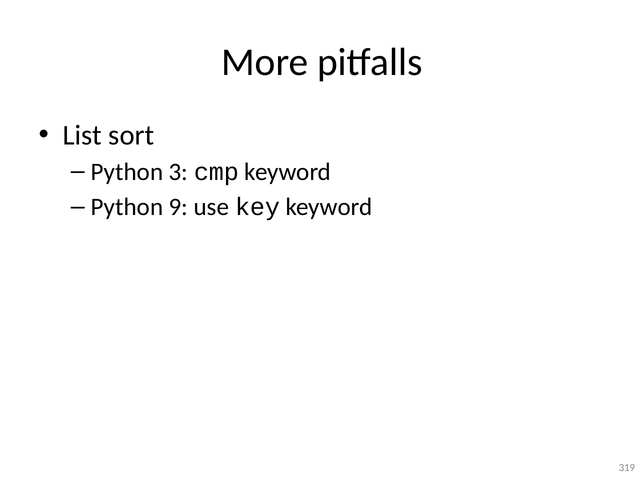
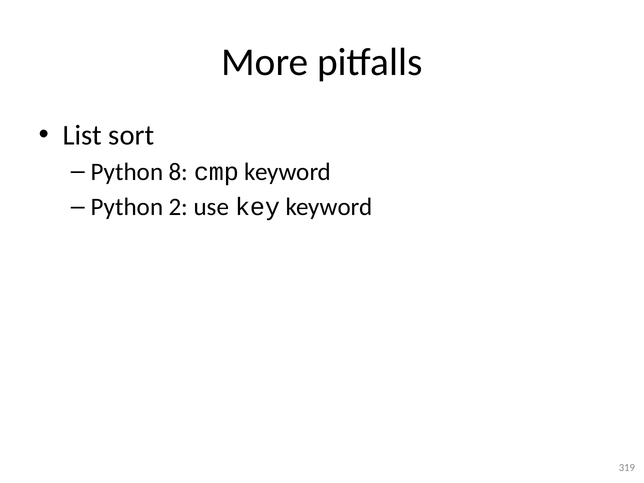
3: 3 -> 8 (178, 172)
9: 9 -> 2 (178, 207)
